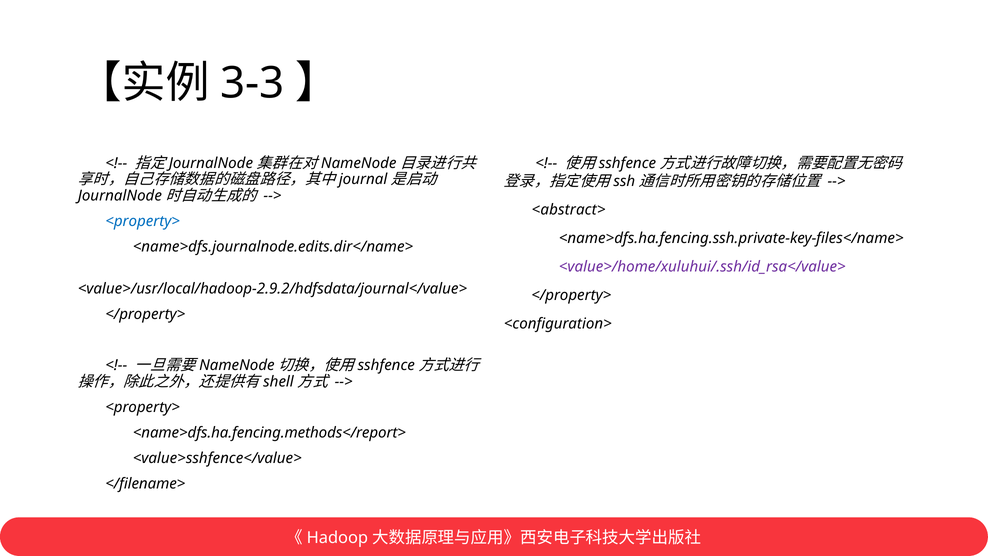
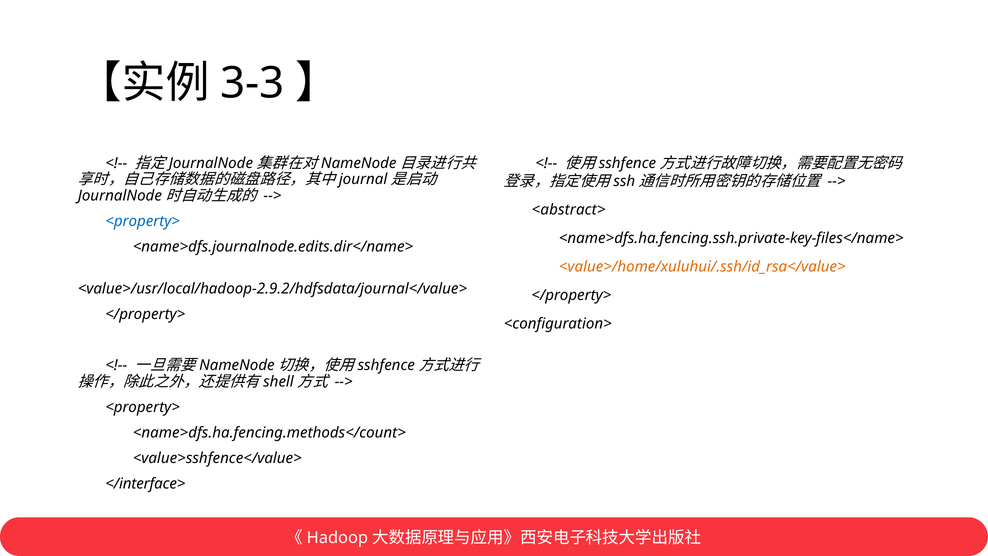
<value>/home/xuluhui/.ssh/id_rsa</value> colour: purple -> orange (702, 267)
<name>dfs.ha.fencing.methods</report>: <name>dfs.ha.fencing.methods</report> -> <name>dfs.ha.fencing.methods</count> (269, 433)
</filename>: </filename> -> </interface> (145, 484)
